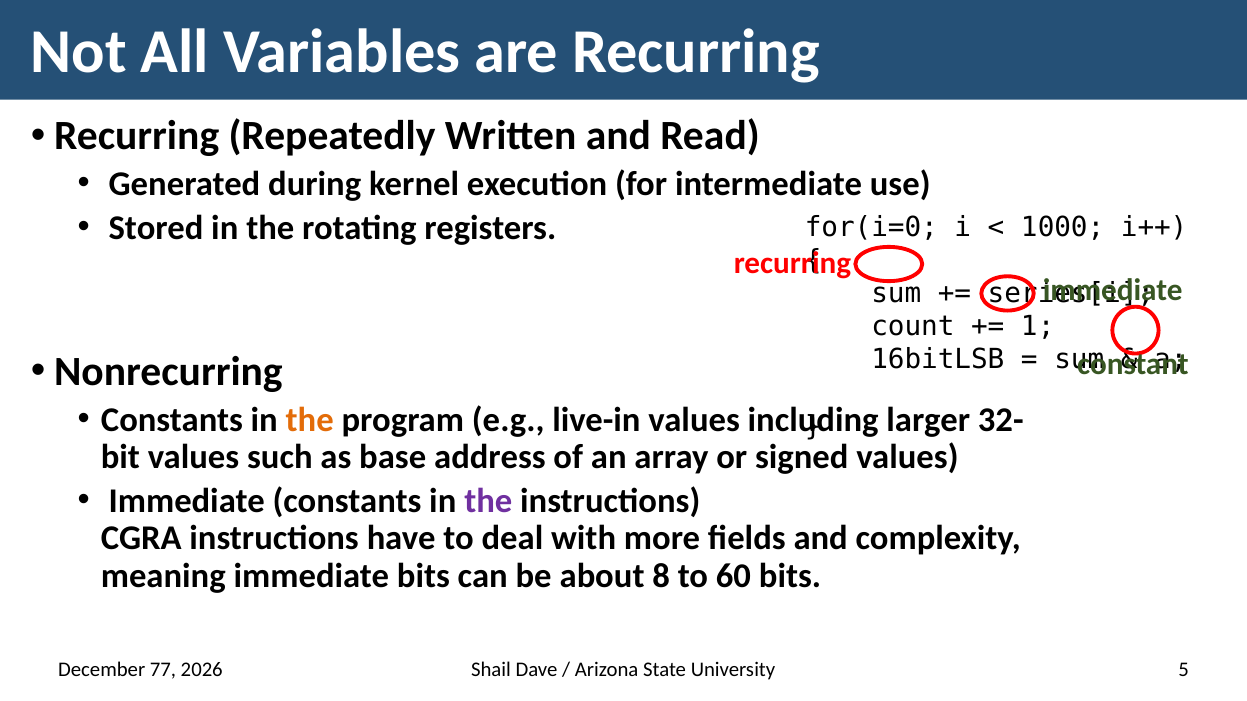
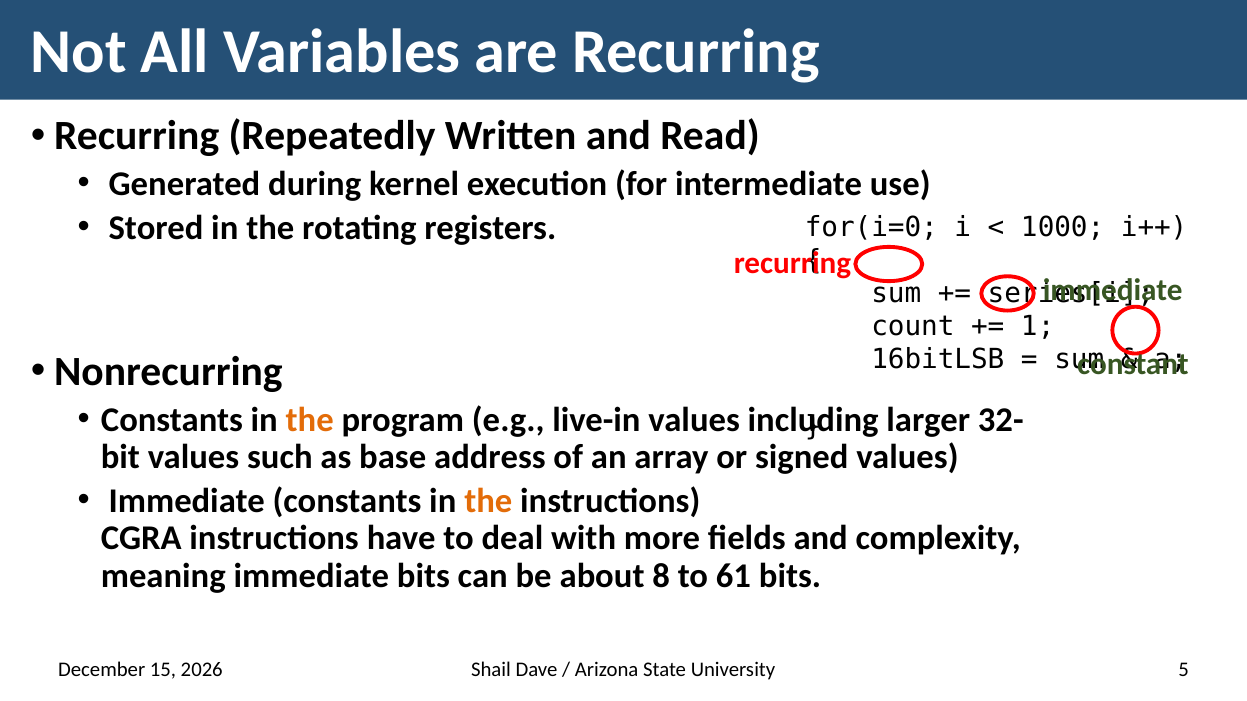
the colour: purple -> orange (488, 501)
60: 60 -> 61 (733, 576)
77: 77 -> 15 (163, 670)
